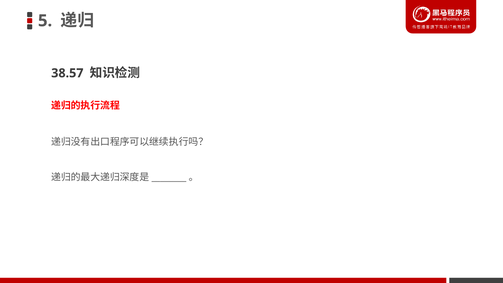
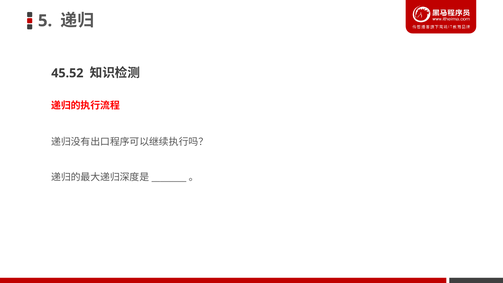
38.57: 38.57 -> 45.52 (67, 73)
